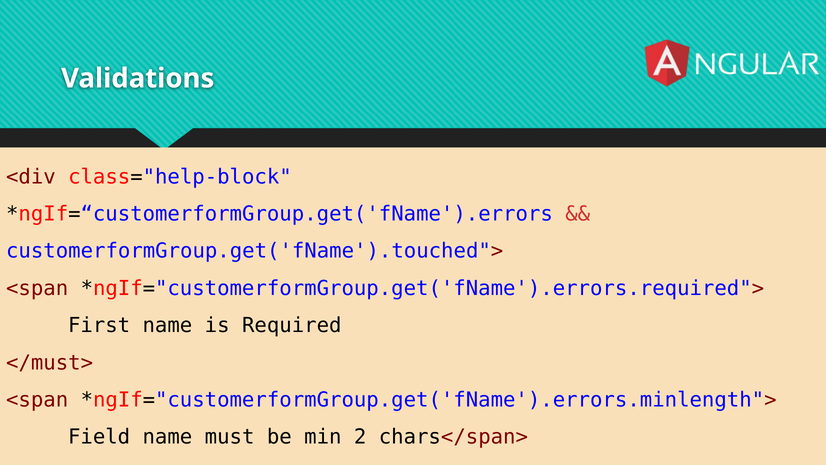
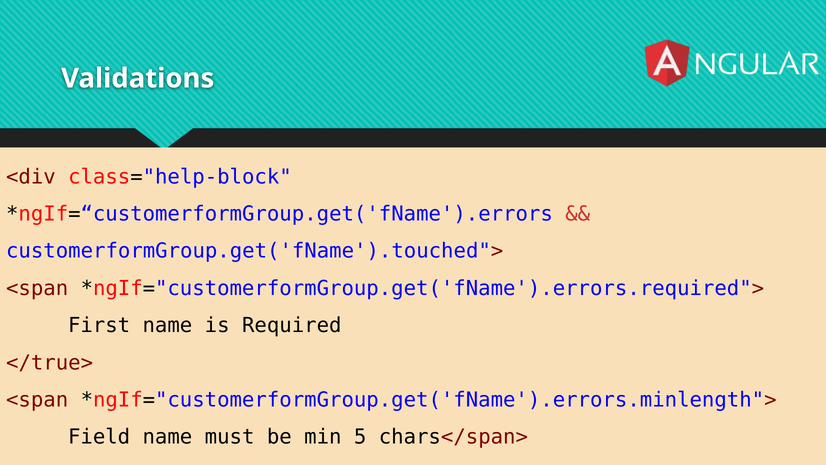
</must>: </must> -> </true> (50, 362)
2: 2 -> 5 (360, 437)
